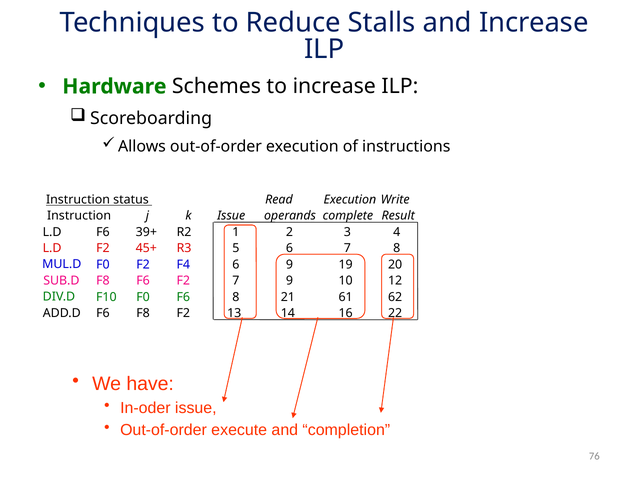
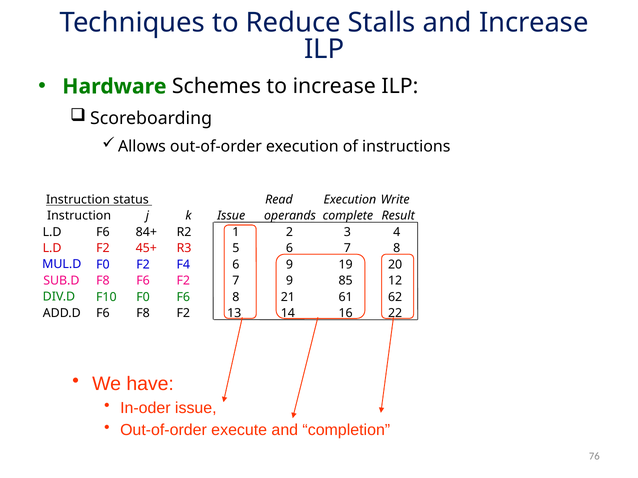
39+: 39+ -> 84+ (146, 232)
10: 10 -> 85 (346, 281)
